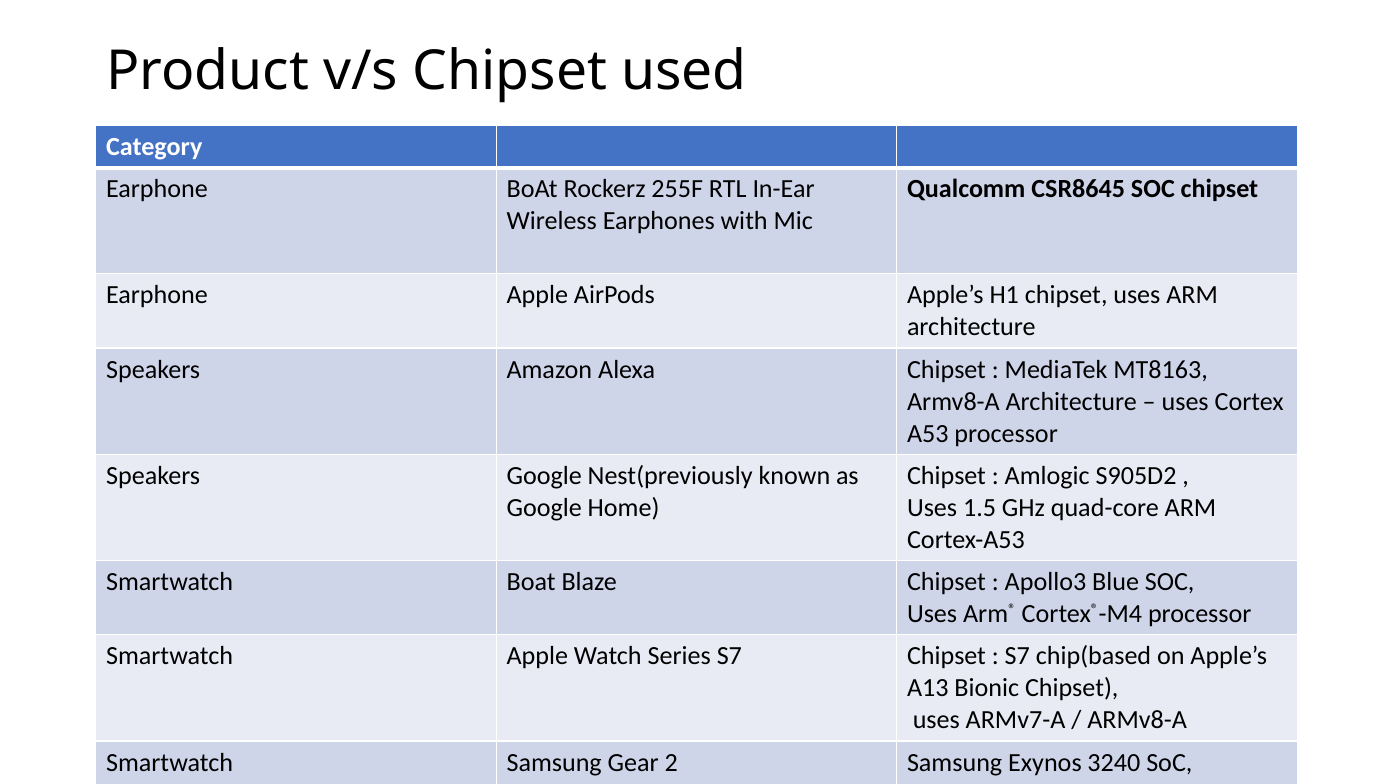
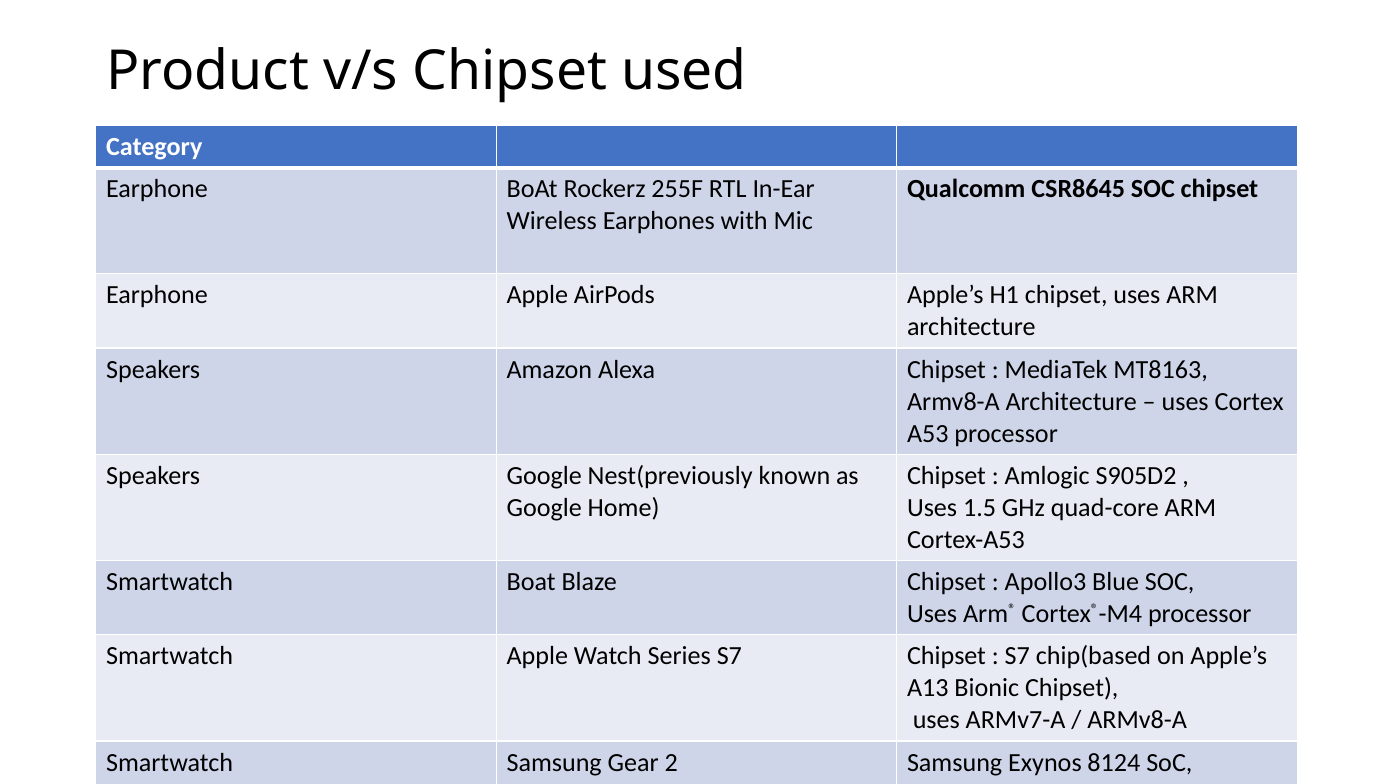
3240: 3240 -> 8124 (1114, 762)
